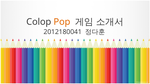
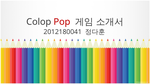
Pop colour: orange -> red (62, 22)
